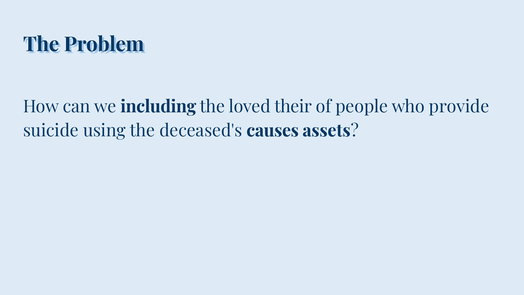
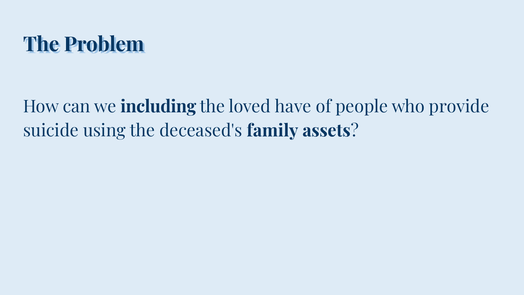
their: their -> have (293, 107)
causes: causes -> family (272, 131)
